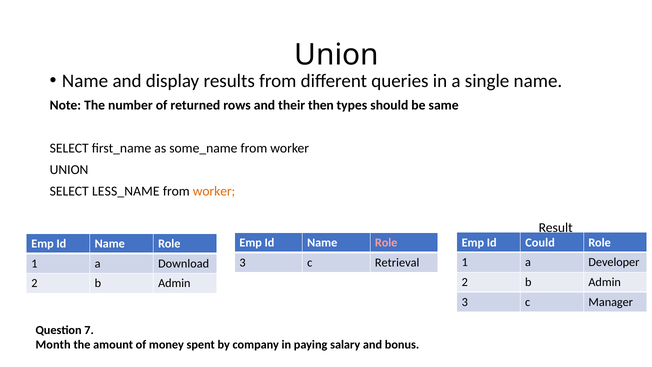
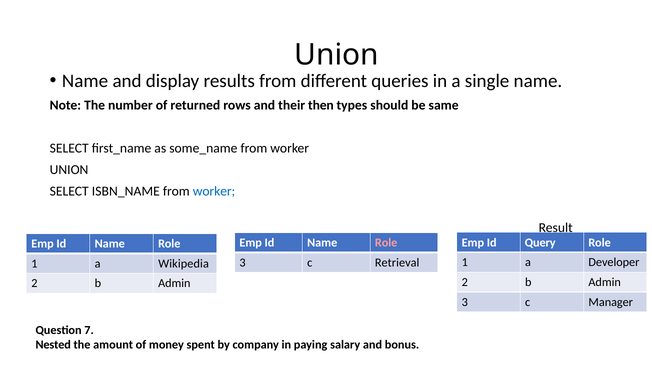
LESS_NAME: LESS_NAME -> ISBN_NAME (126, 191)
worker colour: orange -> blue (214, 191)
Could: Could -> Query (540, 242)
Download: Download -> Wikipedia (184, 263)
Month: Month -> Nested (53, 345)
